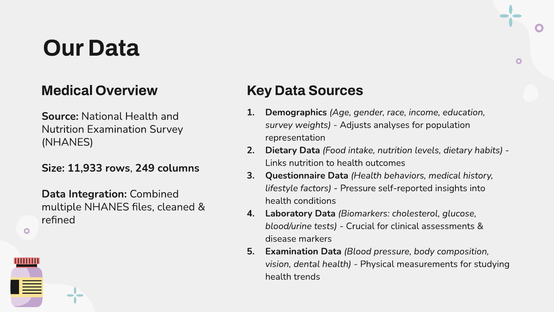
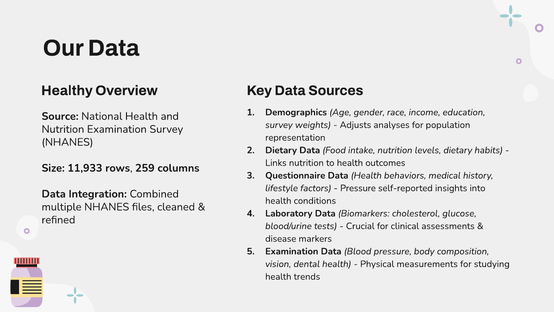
Medical: Medical -> Healthy (67, 90)
249: 249 -> 259 (145, 168)
